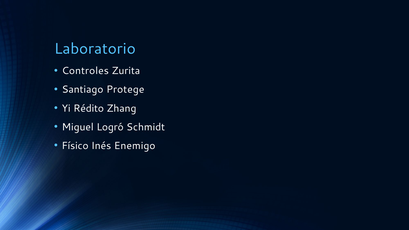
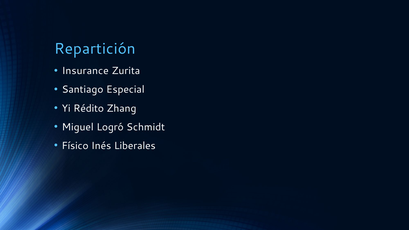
Laboratorio: Laboratorio -> Repartición (95, 49)
Controles: Controles -> Insurance (85, 71)
Protege: Protege -> Especial (125, 90)
Enemigo: Enemigo -> Liberales (135, 146)
